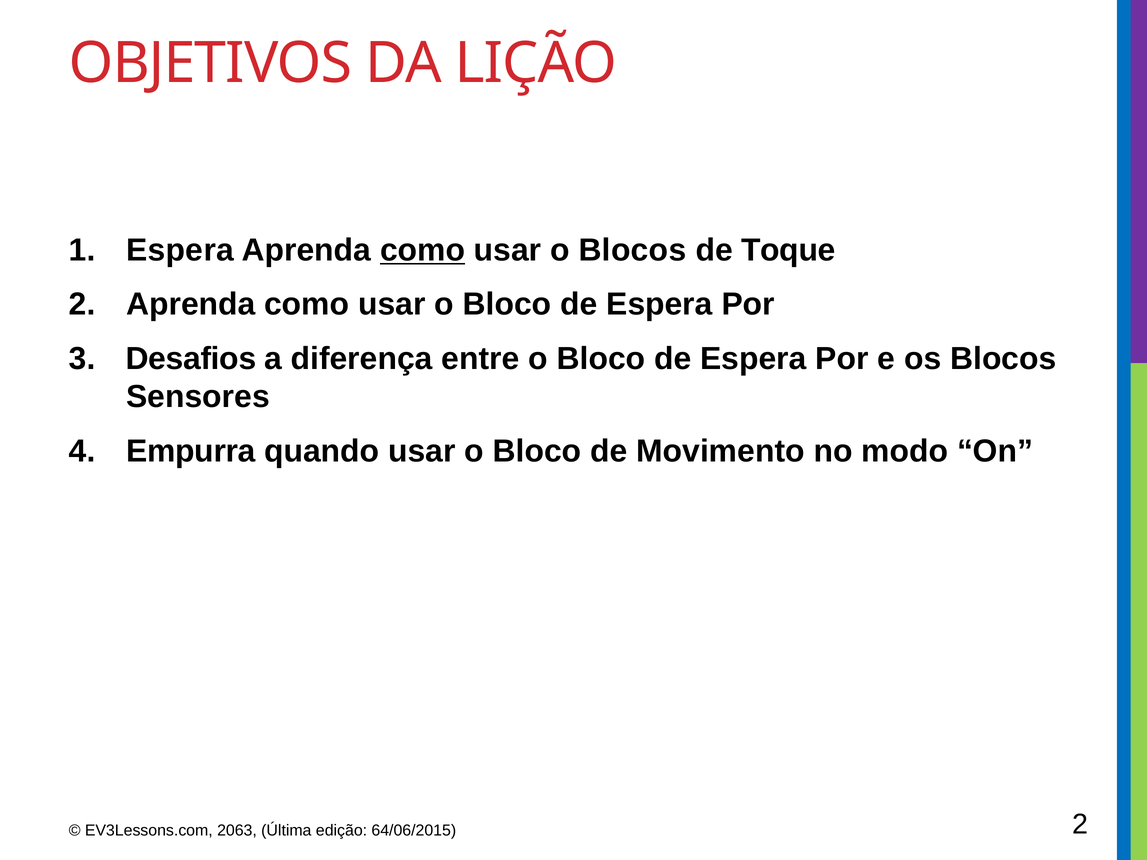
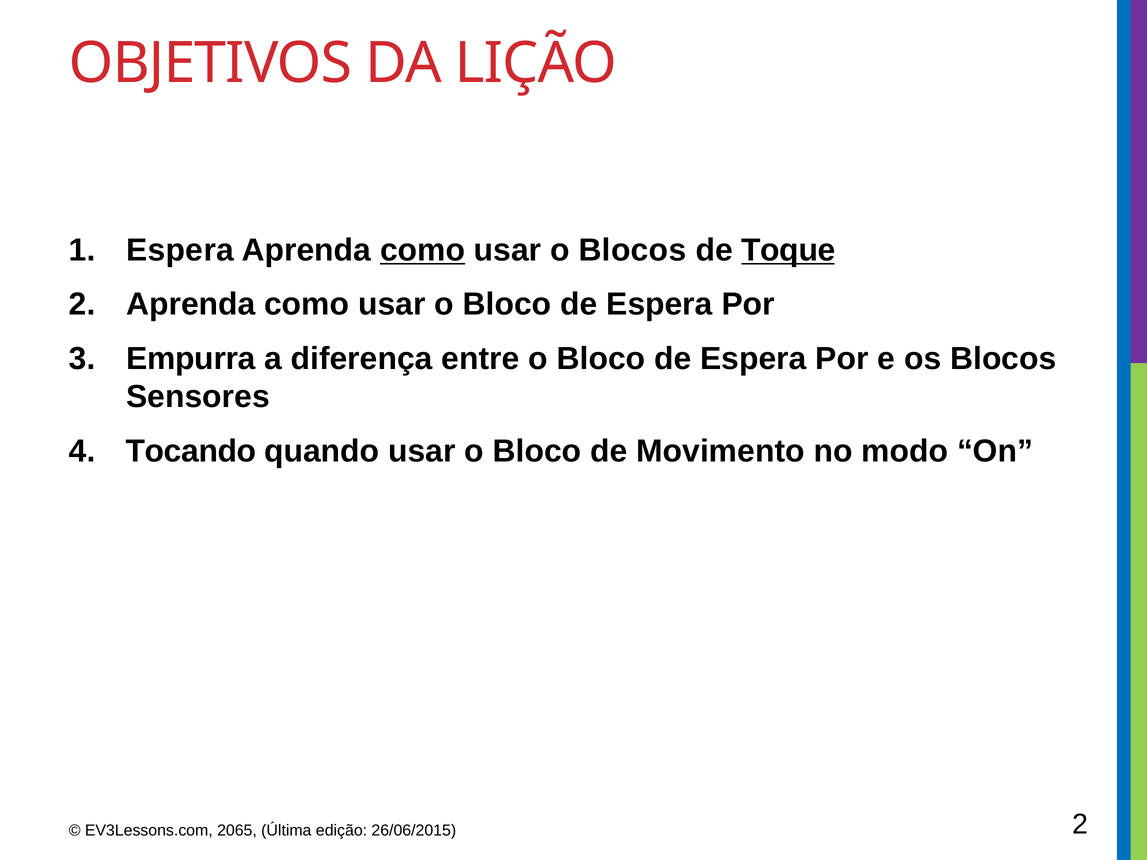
Toque underline: none -> present (788, 250)
Desafios: Desafios -> Empurra (191, 359)
Empurra: Empurra -> Tocando (191, 451)
2063: 2063 -> 2065 (237, 831)
64/06/2015: 64/06/2015 -> 26/06/2015 (414, 831)
